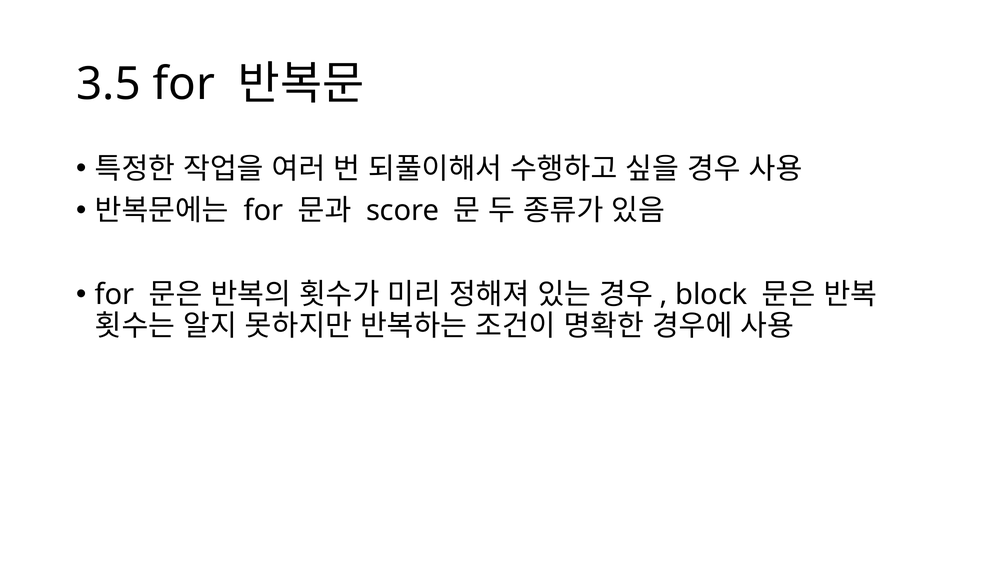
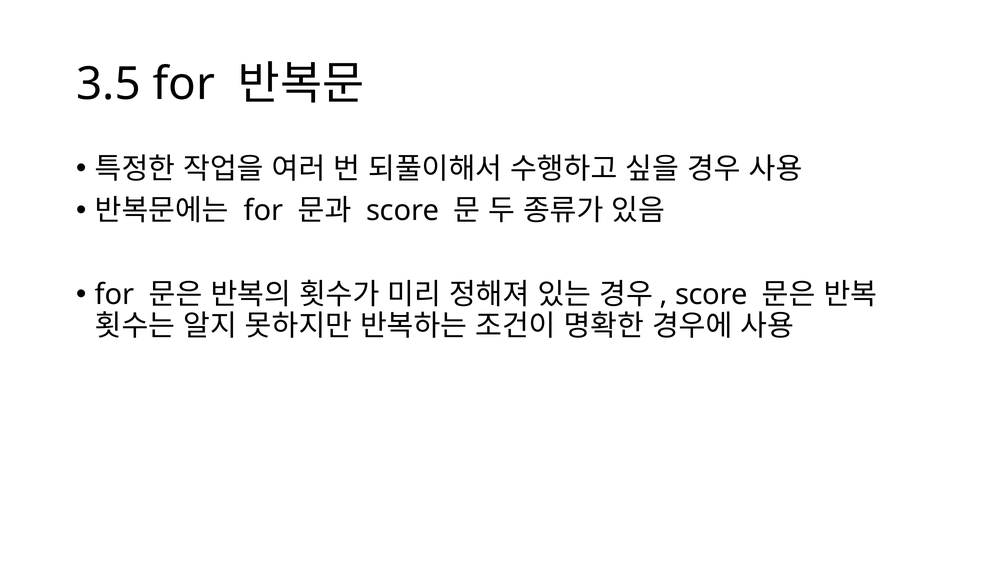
block: block -> score (711, 295)
